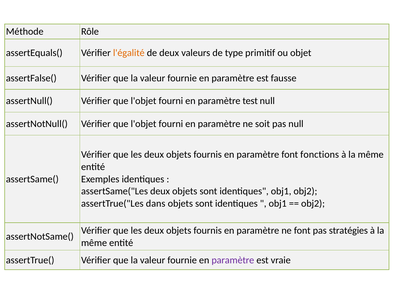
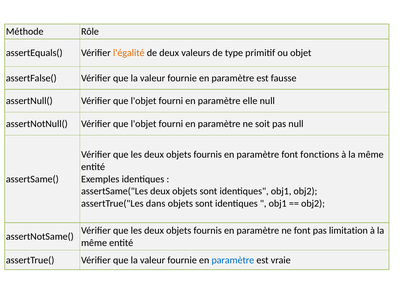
test: test -> elle (250, 101)
stratégies: stratégies -> limitation (348, 230)
paramètre colour: purple -> blue (233, 260)
